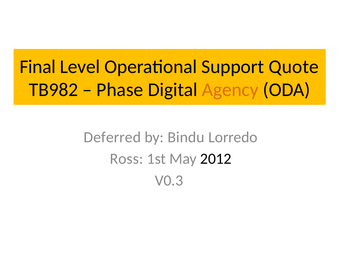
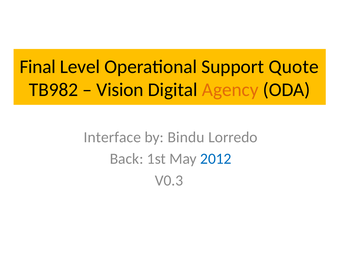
Phase: Phase -> Vision (120, 90)
Deferred: Deferred -> Interface (112, 137)
Ross: Ross -> Back (127, 159)
2012 colour: black -> blue (216, 159)
